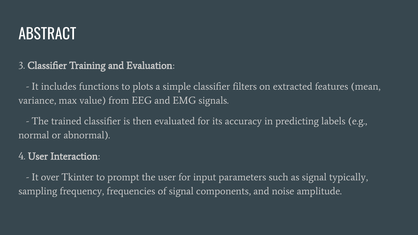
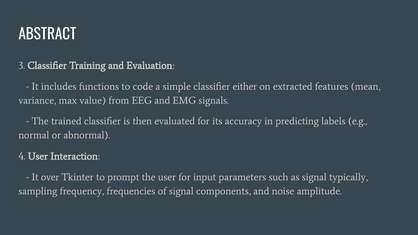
plots: plots -> code (143, 86)
filters: filters -> either (245, 86)
